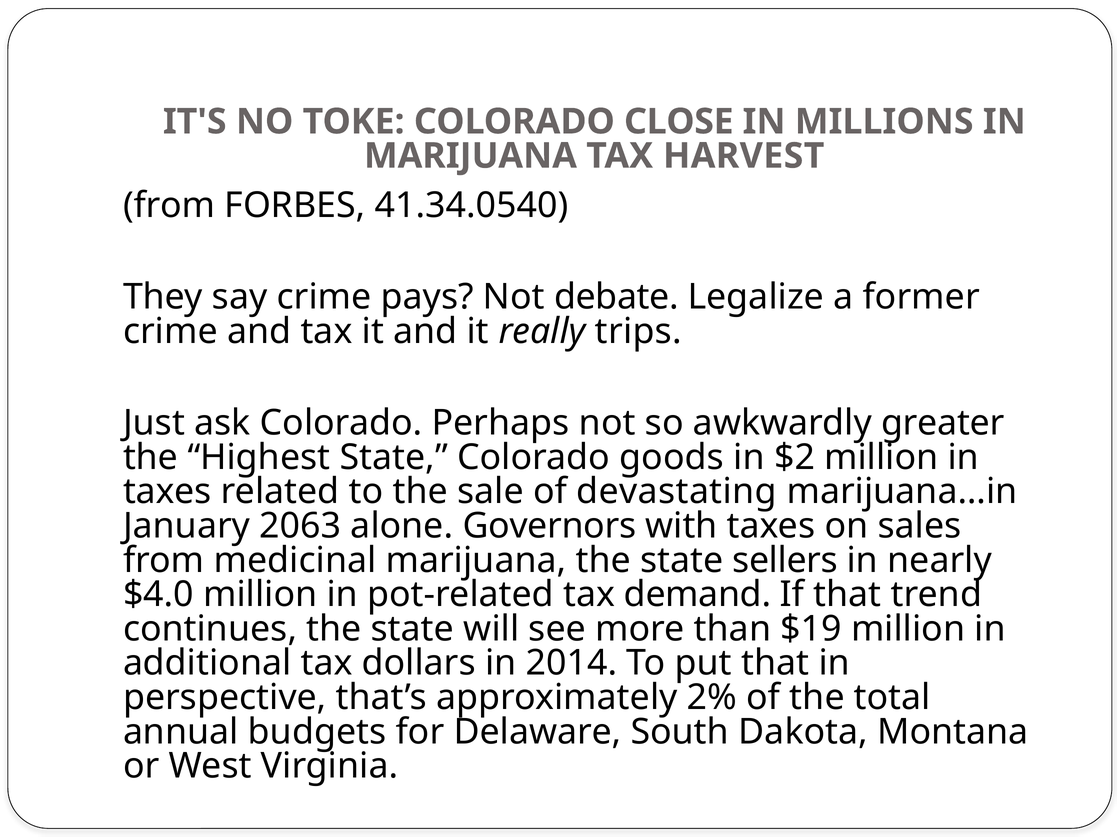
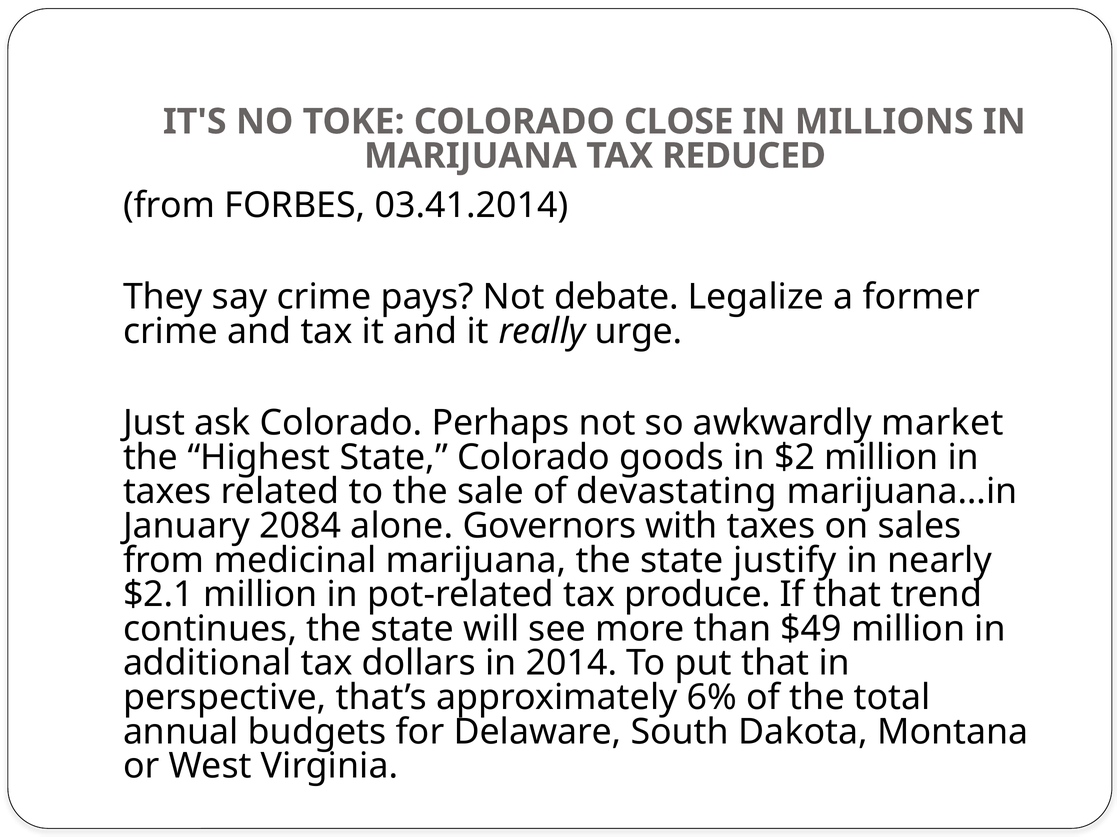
HARVEST: HARVEST -> REDUCED (744, 156)
41.34.0540: 41.34.0540 -> 03.41.2014 (472, 205)
trips: trips -> urge (639, 331)
greater: greater -> market (943, 423)
2063: 2063 -> 2084 (300, 526)
sellers: sellers -> justify (785, 560)
$4.0: $4.0 -> $2.1 (158, 595)
demand: demand -> produce (698, 595)
$19: $19 -> $49 (811, 629)
2%: 2% -> 6% (712, 697)
